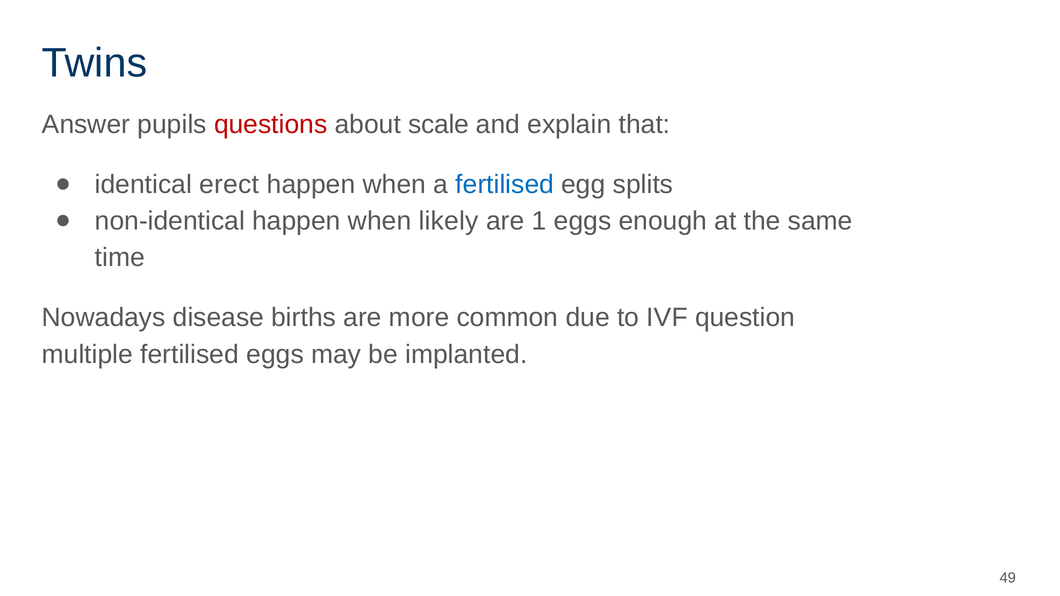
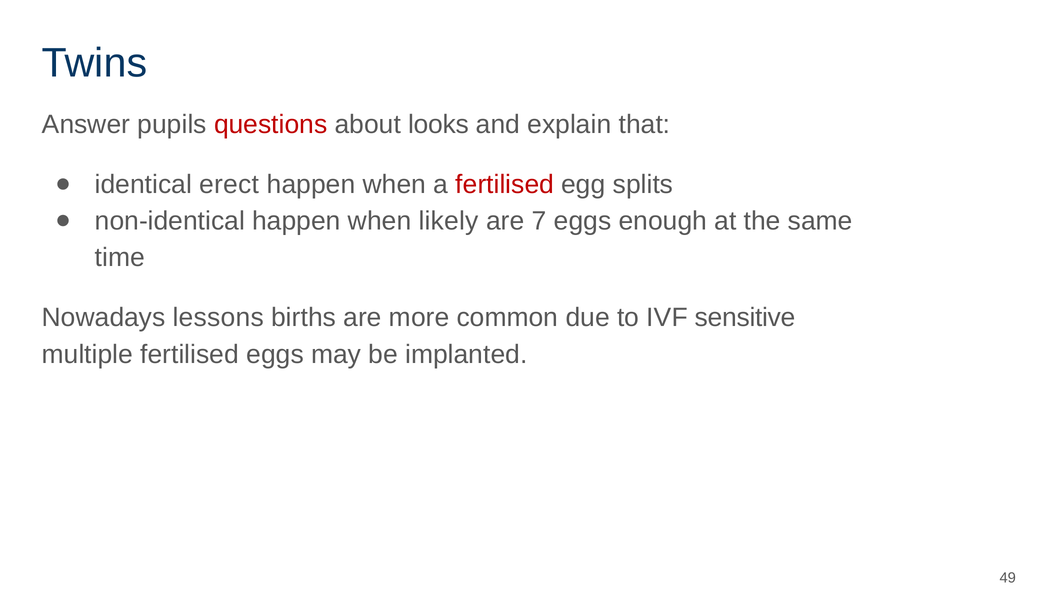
scale: scale -> looks (439, 125)
fertilised colour: blue -> red (505, 185)
1: 1 -> 7 (539, 221)
disease: disease -> lessons (218, 318)
question: question -> sensitive (745, 318)
